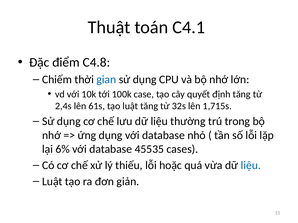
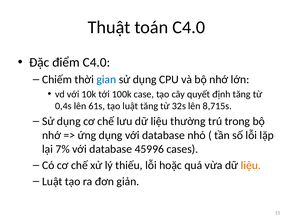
toán C4.1: C4.1 -> C4.0 (189, 27)
điểm C4.8: C4.8 -> C4.0 (96, 63)
2,4s: 2,4s -> 0,4s (63, 106)
1,715s: 1,715s -> 8,715s (217, 106)
6%: 6% -> 7% (63, 149)
45535: 45535 -> 45996 (149, 149)
liệu colour: blue -> orange (251, 166)
